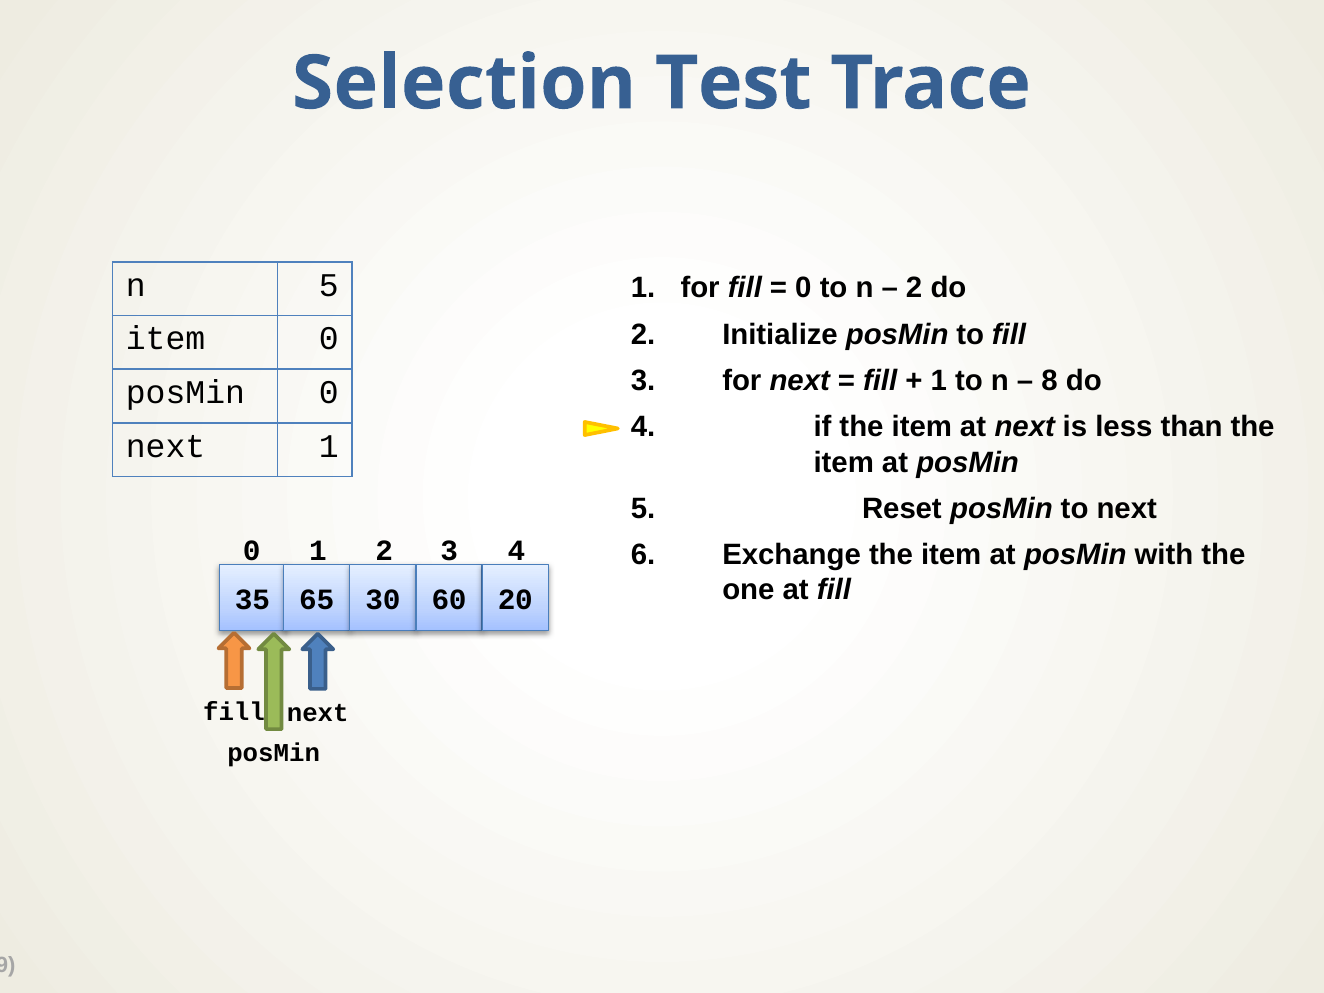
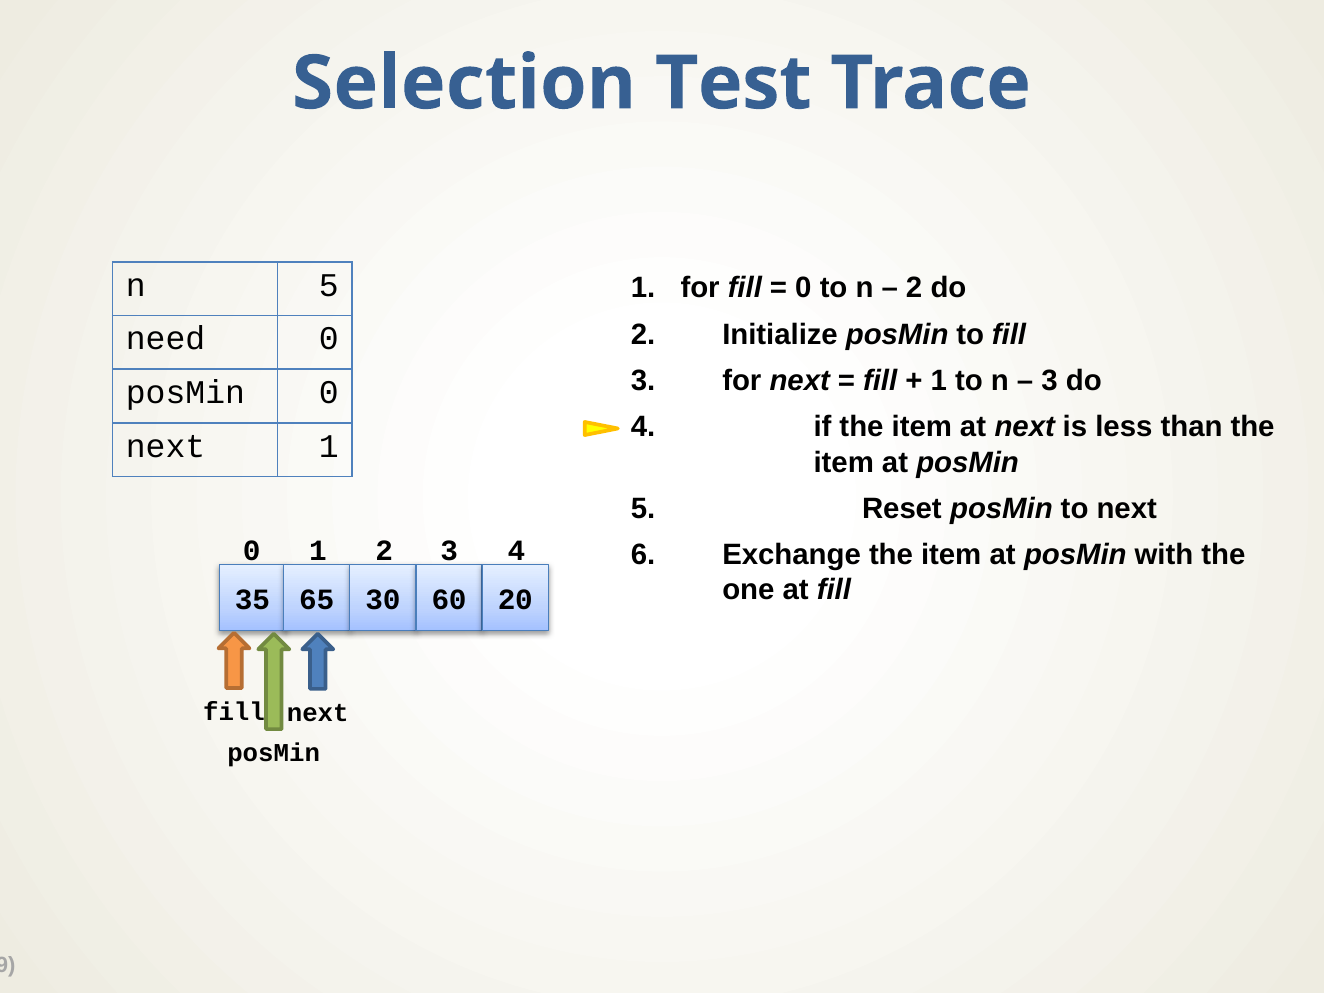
item: item -> need (166, 339)
8: 8 -> 3 (1050, 381)
